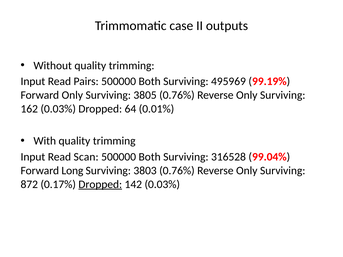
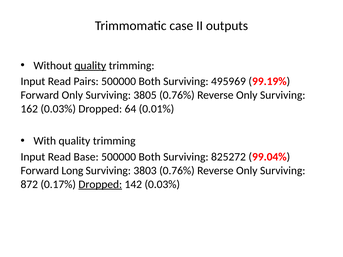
quality underline: none -> present (90, 66)
Scan: Scan -> Base (86, 157)
316528: 316528 -> 825272 (229, 157)
